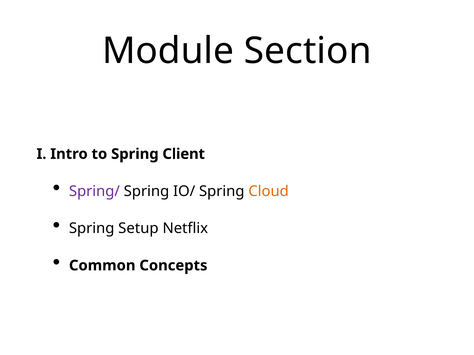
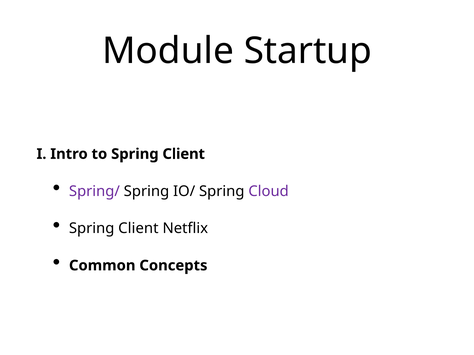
Section: Section -> Startup (308, 51)
Cloud colour: orange -> purple (269, 191)
Setup: Setup -> Client (138, 229)
